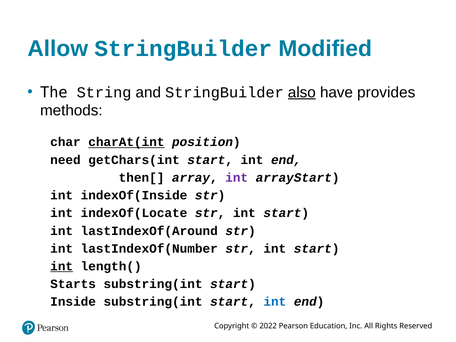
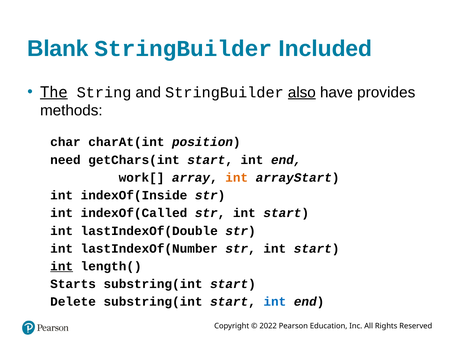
Allow: Allow -> Blank (58, 49)
Modified: Modified -> Included (325, 49)
The underline: none -> present (54, 92)
charAt(int underline: present -> none (126, 142)
then[: then[ -> work[ (142, 178)
int colour: purple -> orange (237, 178)
indexOf(Locate: indexOf(Locate -> indexOf(Called (134, 213)
lastIndexOf(Around: lastIndexOf(Around -> lastIndexOf(Double (149, 231)
Inside: Inside -> Delete (73, 302)
